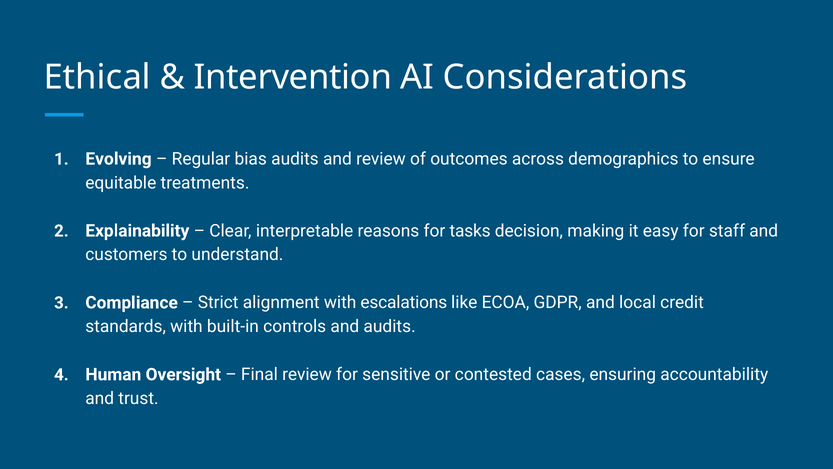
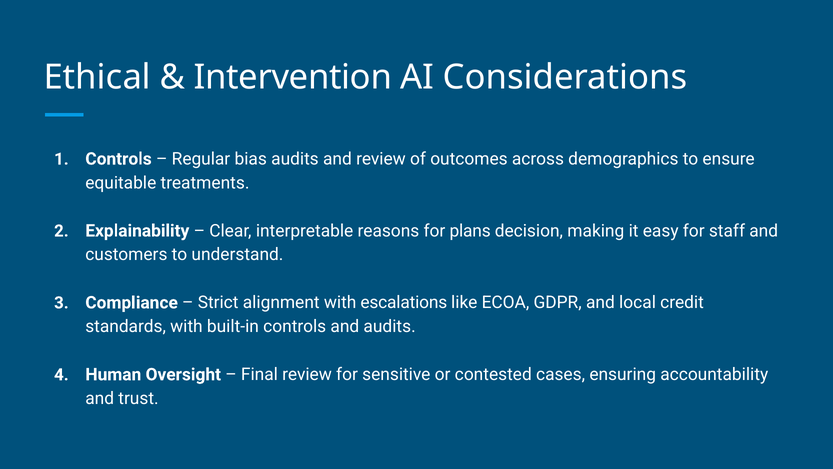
Evolving: Evolving -> Controls (119, 159)
tasks: tasks -> plans (470, 231)
